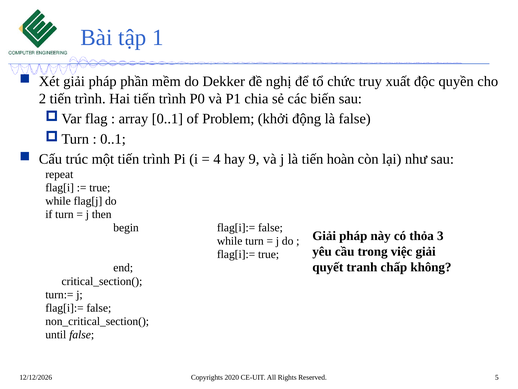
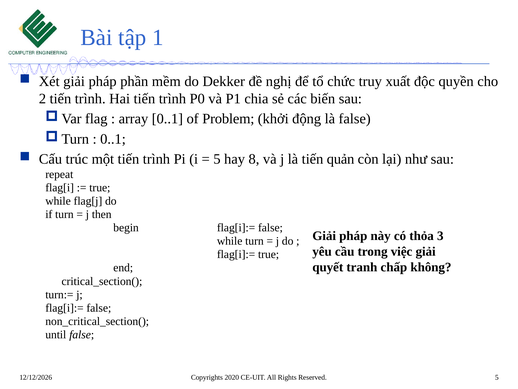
4: 4 -> 5 (217, 159)
9: 9 -> 8 (254, 159)
hoàn: hoàn -> quản (341, 159)
